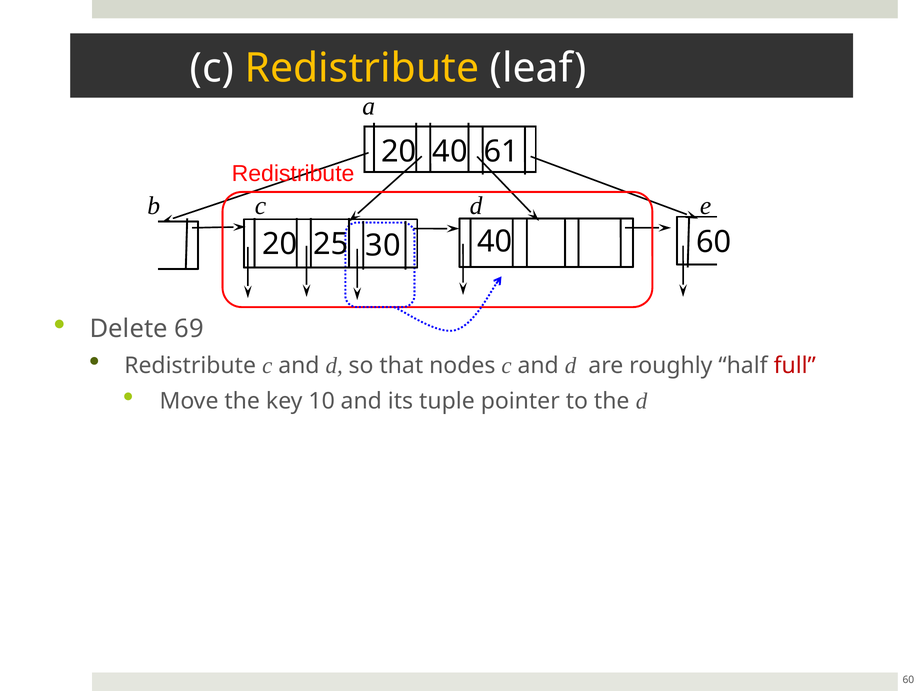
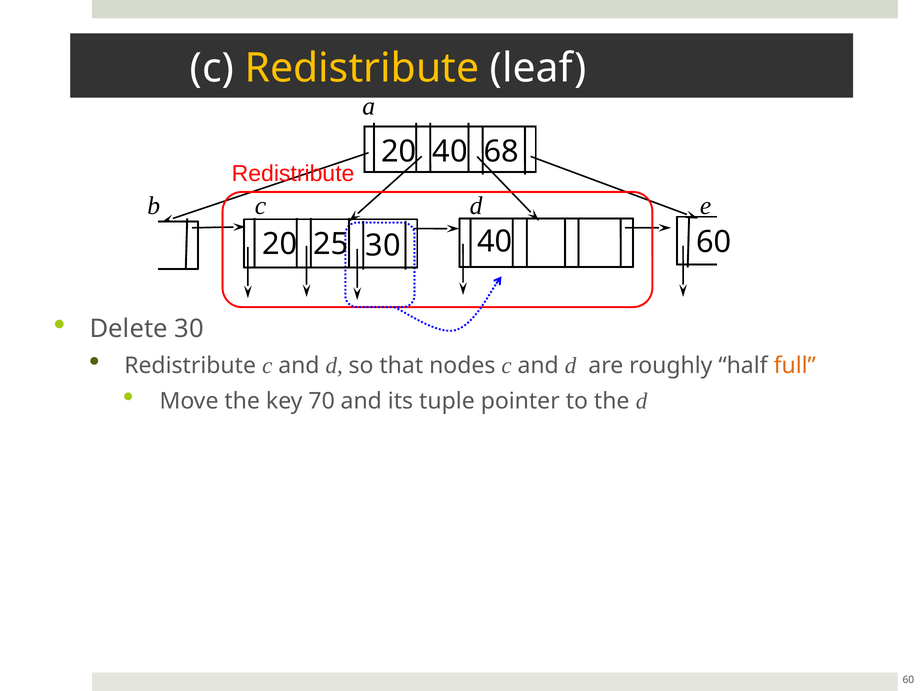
61: 61 -> 68 (501, 151)
Delete 69: 69 -> 30 (189, 329)
full colour: red -> orange (795, 365)
10: 10 -> 70 (322, 401)
